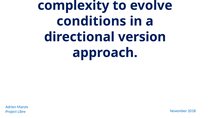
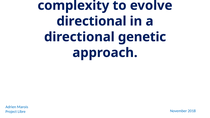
conditions: conditions -> directional (91, 21)
directional version: version -> genetic (142, 37)
